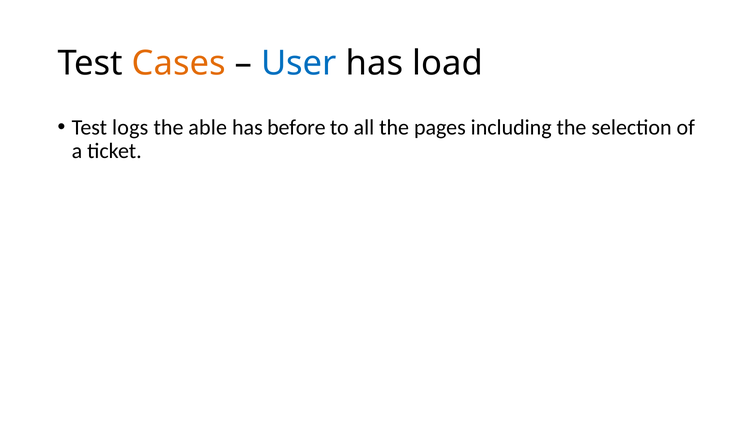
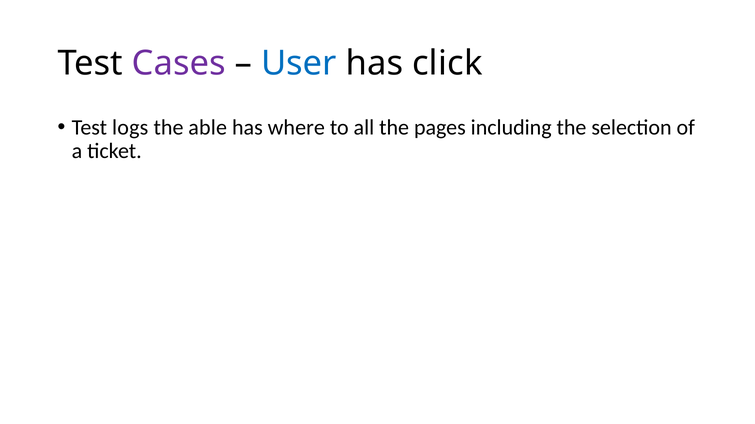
Cases colour: orange -> purple (179, 63)
load: load -> click (447, 63)
before: before -> where (296, 128)
